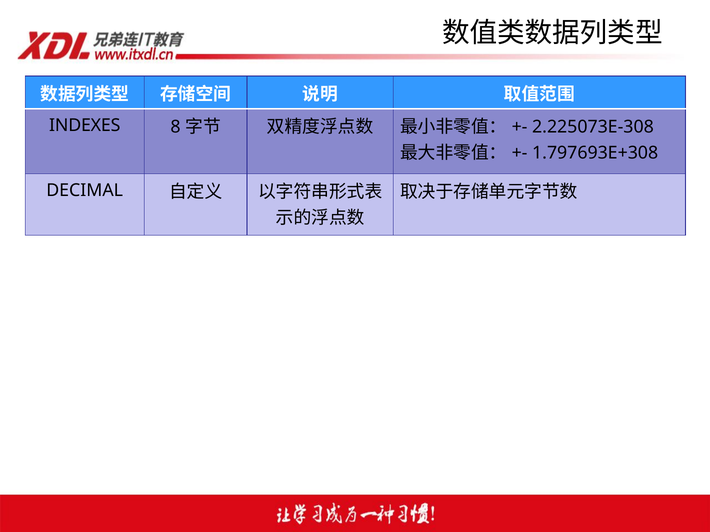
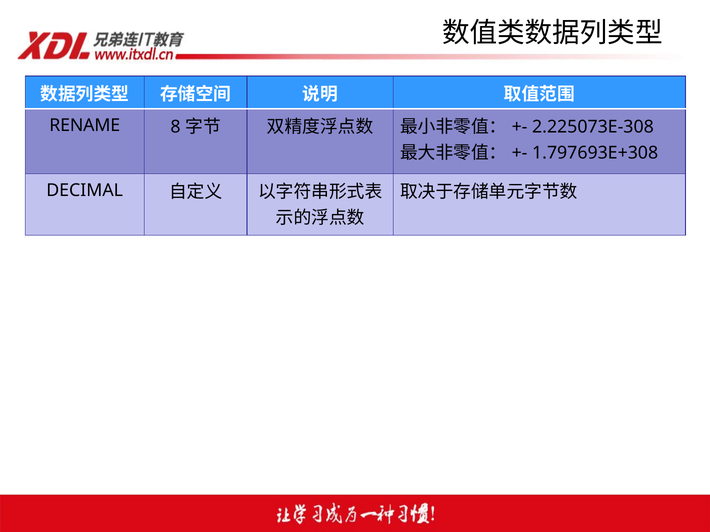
INDEXES: INDEXES -> RENAME (85, 126)
